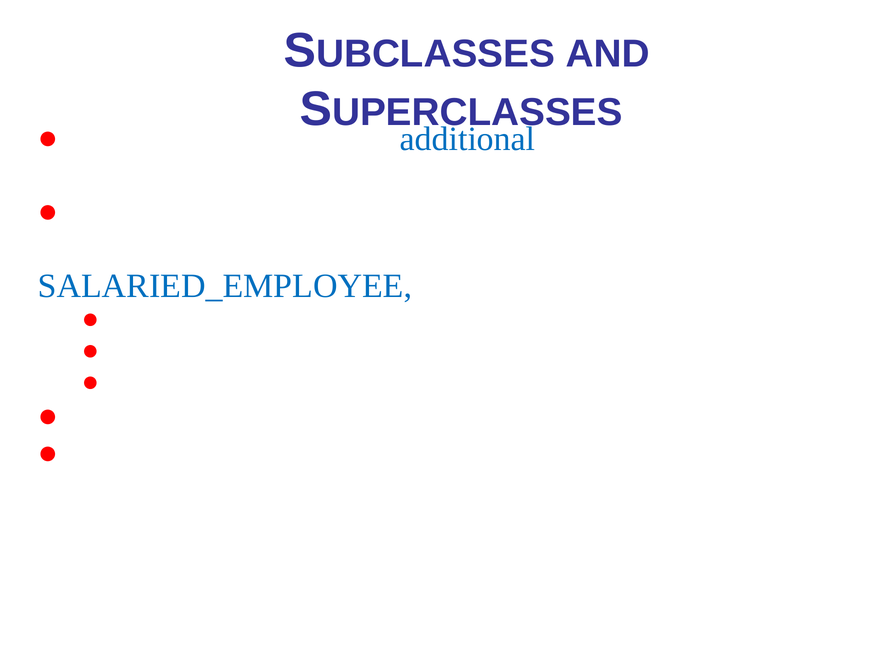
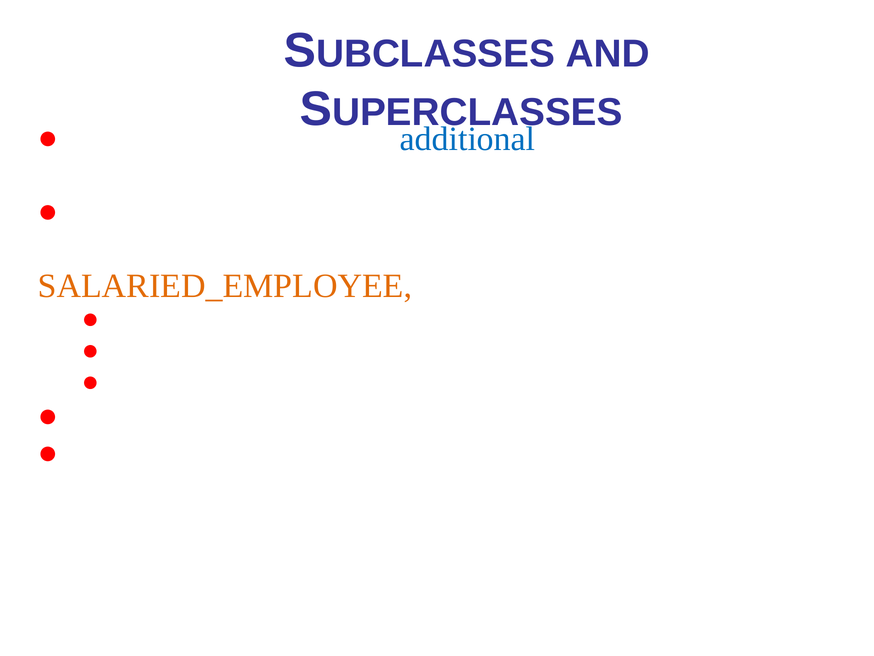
SALARIED_EMPLOYEE colour: blue -> orange (225, 286)
